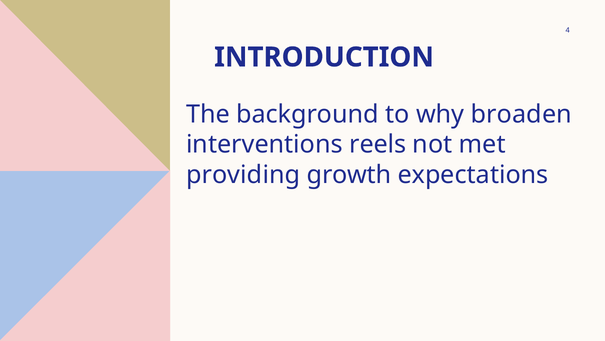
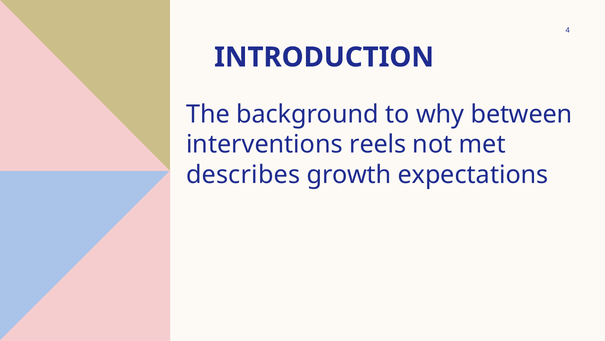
broaden: broaden -> between (522, 114)
providing: providing -> describes (243, 175)
